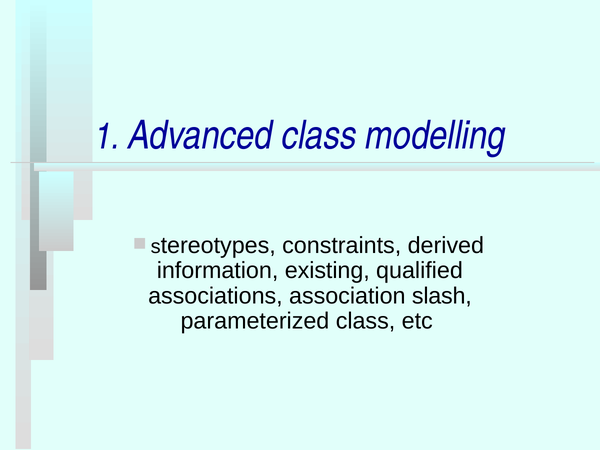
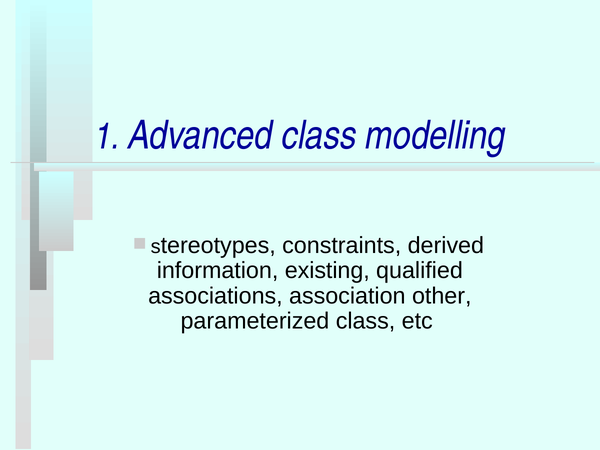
slash: slash -> other (442, 296)
